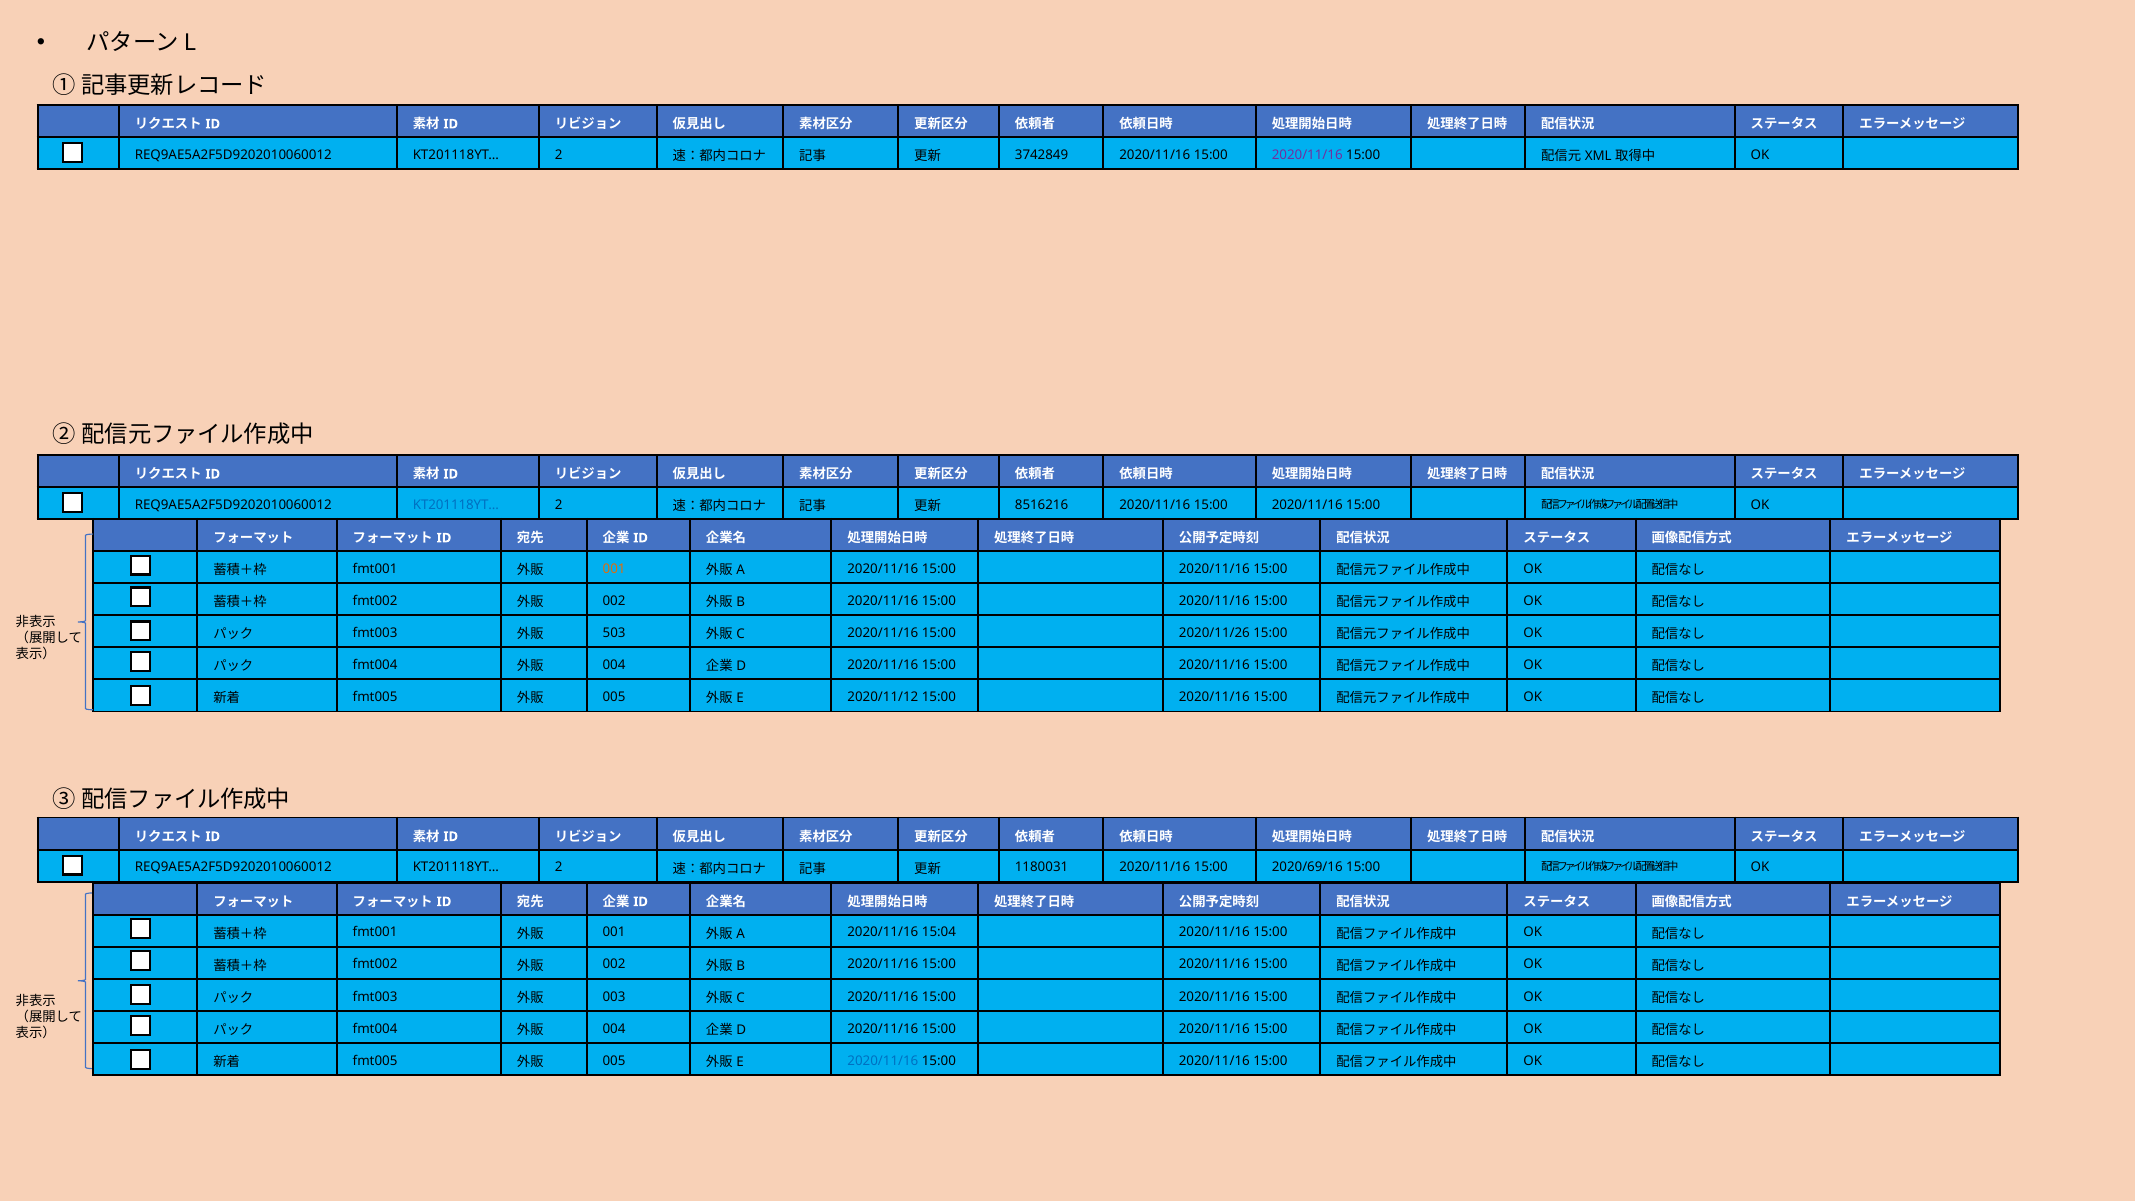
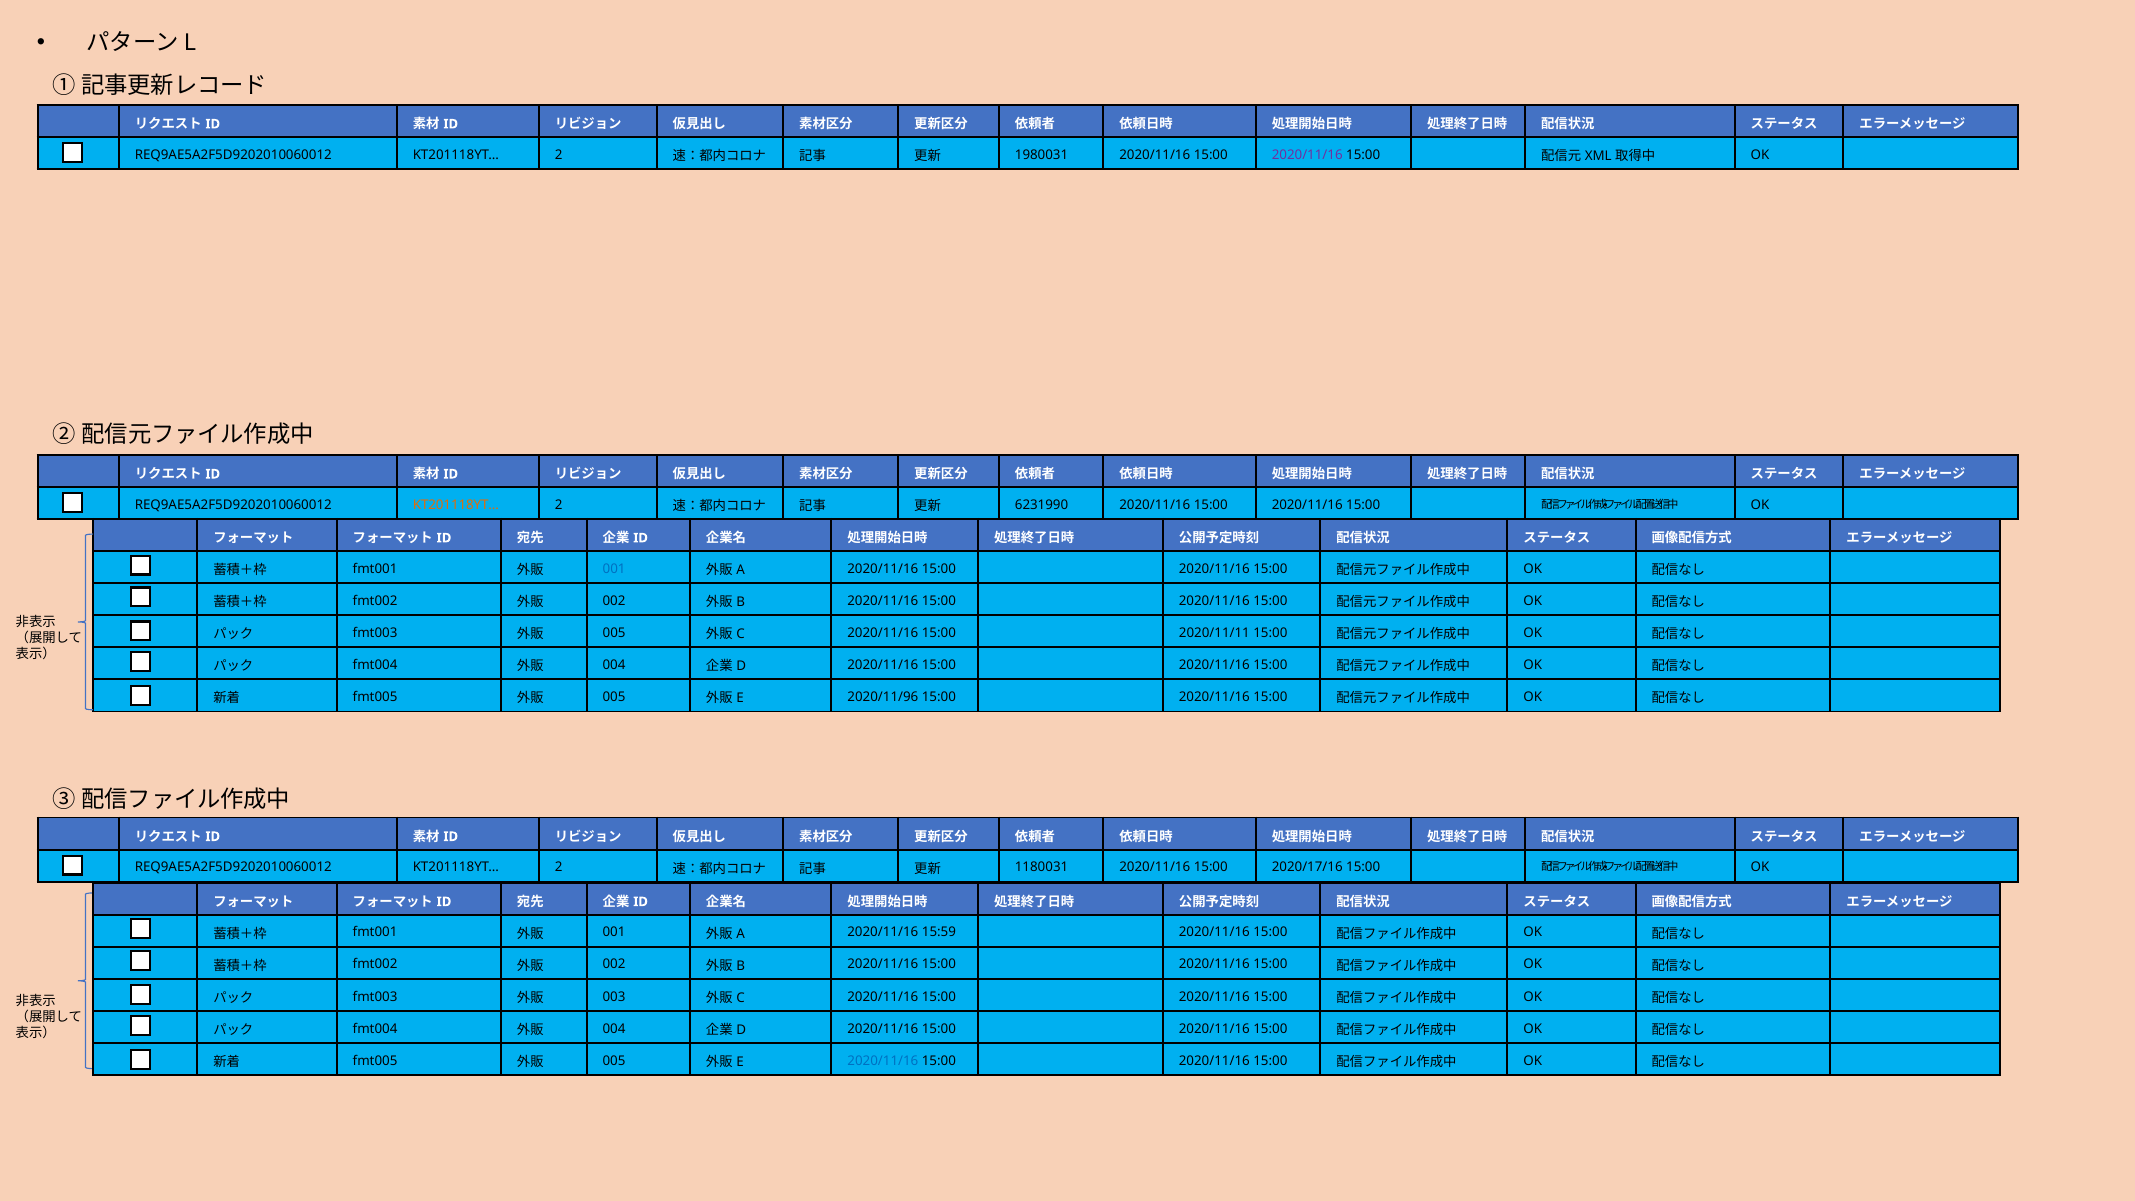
3742849: 3742849 -> 1980031 (1042, 155)
KT201118YT… colour: blue -> orange (456, 505)
8516216: 8516216 -> 6231990 (1042, 505)
001 colour: orange -> blue (614, 569)
503: 503 -> 005 (614, 633)
2020/11/26: 2020/11/26 -> 2020/11/11 (1214, 633)
2020/11/12: 2020/11/12 -> 2020/11/96 (883, 697)
2020/69/16: 2020/69/16 -> 2020/17/16 (1307, 867)
15:04: 15:04 -> 15:59 (939, 932)
